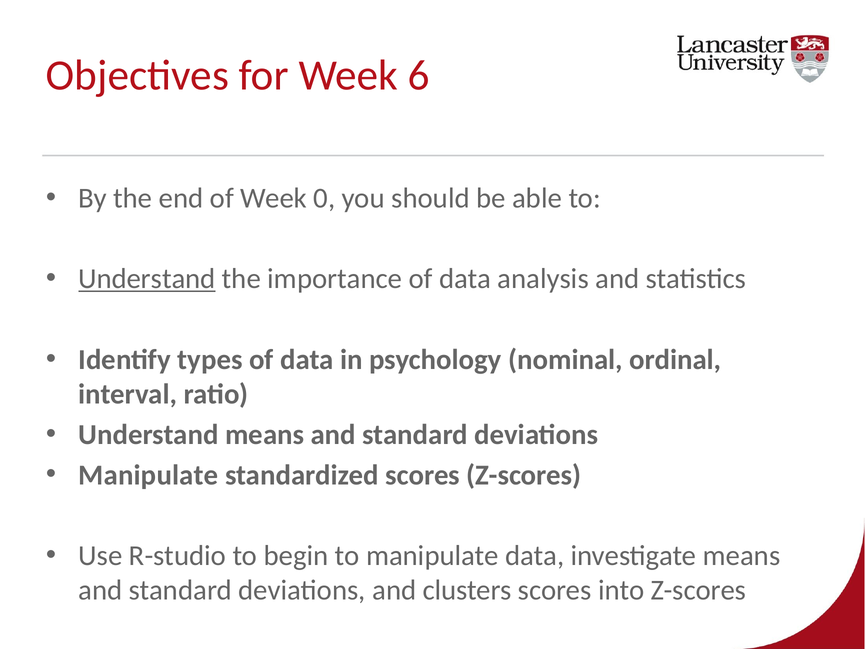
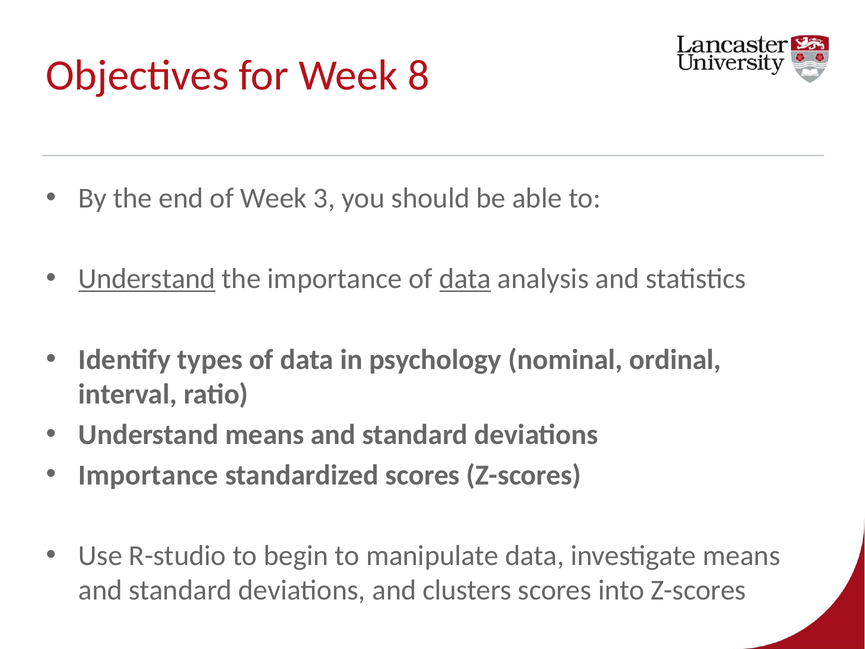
6: 6 -> 8 (419, 75)
0: 0 -> 3 (324, 198)
data underline: none -> present (465, 279)
Manipulate: Manipulate -> Importance (148, 475)
